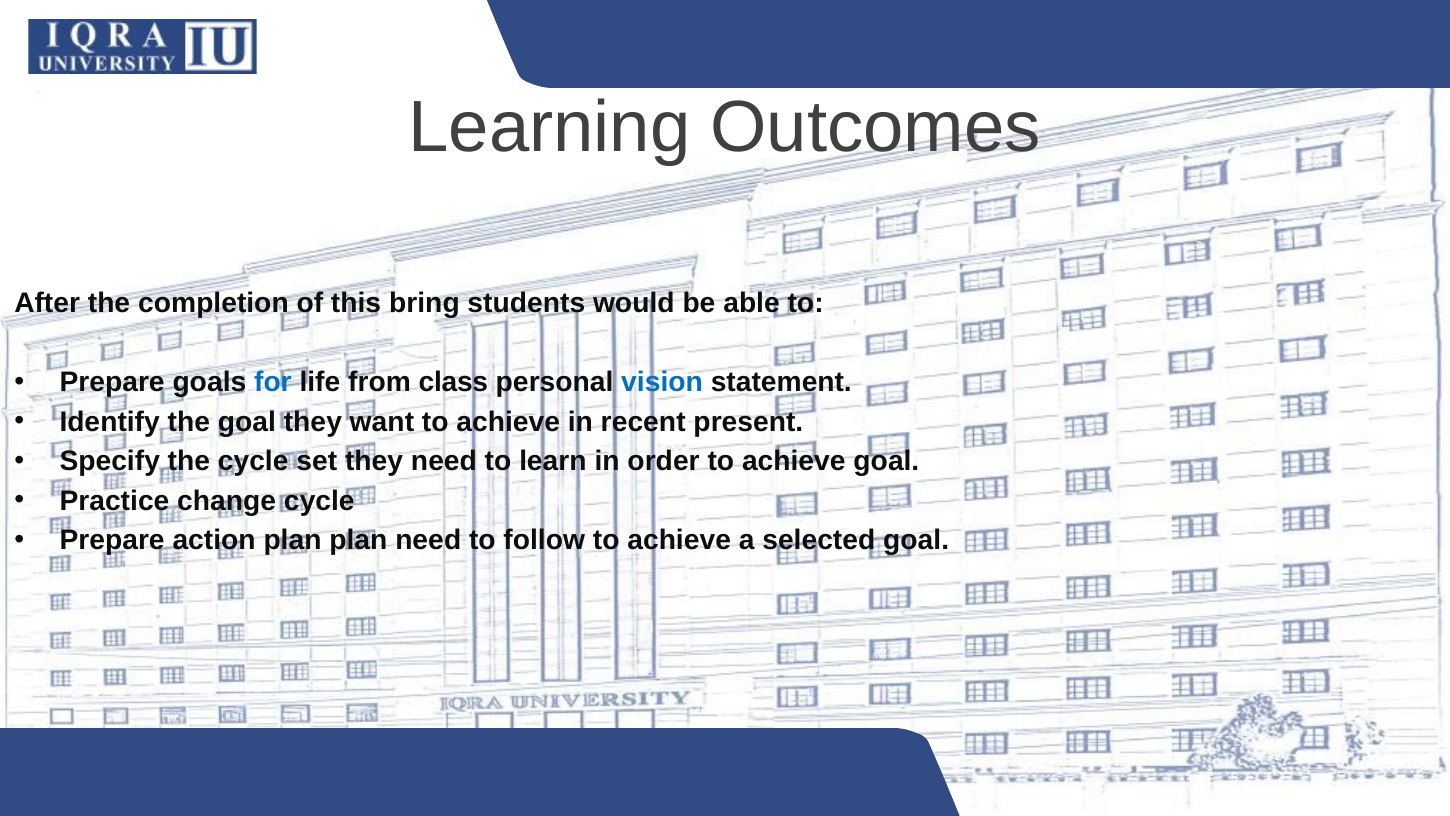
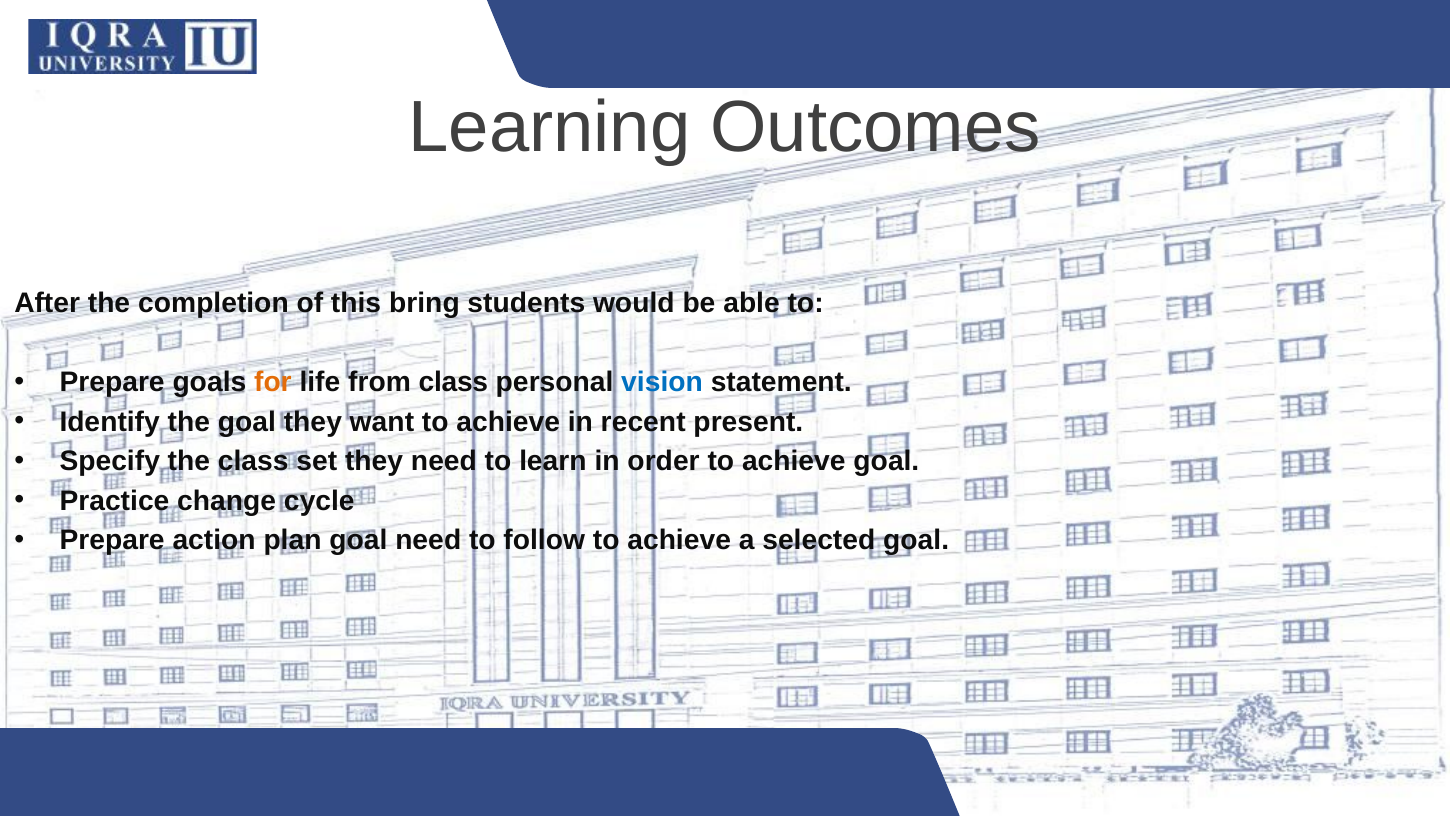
for colour: blue -> orange (273, 382)
the cycle: cycle -> class (253, 461)
plan plan: plan -> goal (358, 540)
